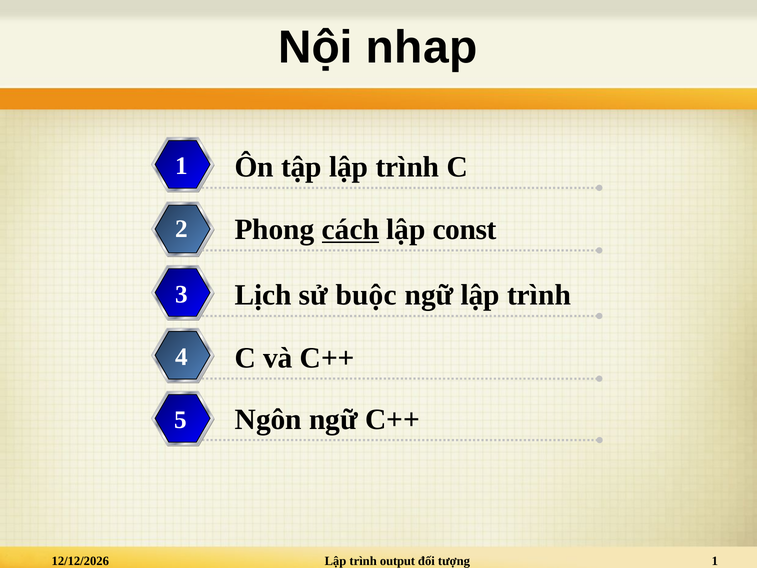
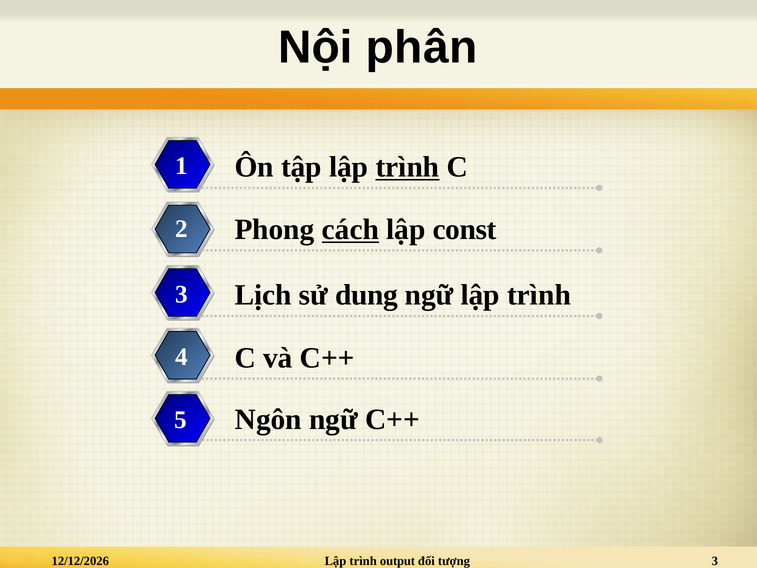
nhap: nhap -> phân (422, 47)
trình underline: none -> present (408, 167)
buộc: buộc -> dung (366, 295)
tượng 1: 1 -> 3 (715, 561)
